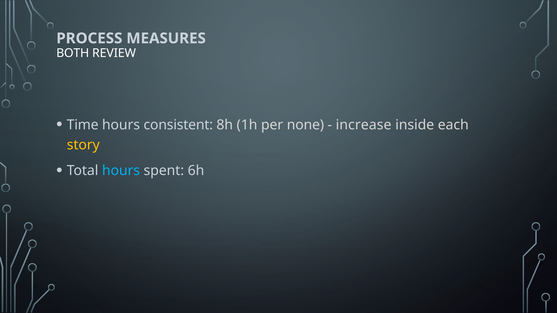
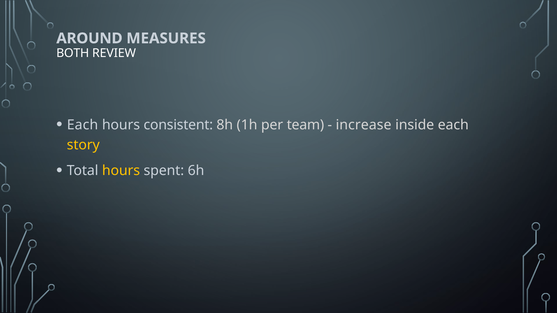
PROCESS: PROCESS -> AROUND (89, 38)
Time: Time -> Each (83, 125)
none: none -> team (305, 125)
hours colour: light blue -> yellow (121, 171)
